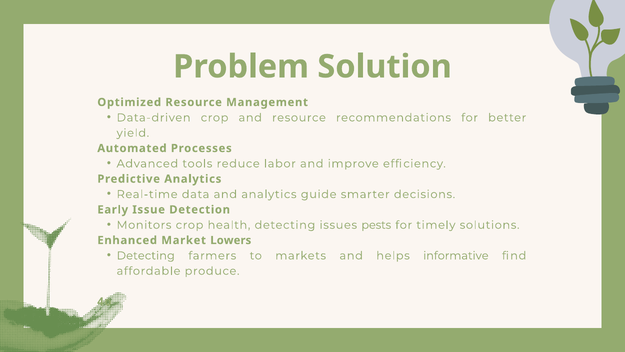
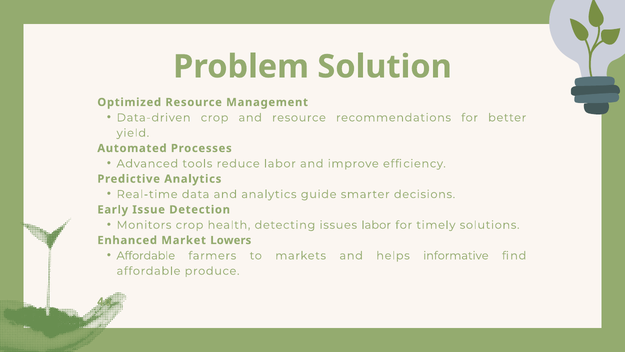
issues pests: pests -> labor (376, 225)
Detecting: Detecting -> Affordable (146, 255)
